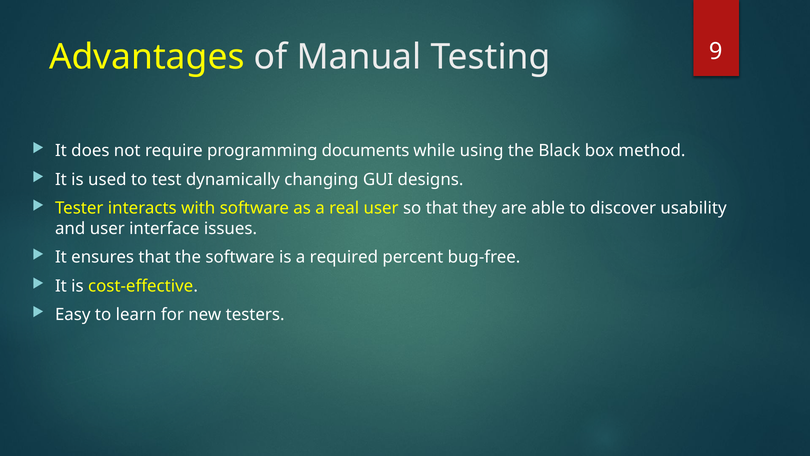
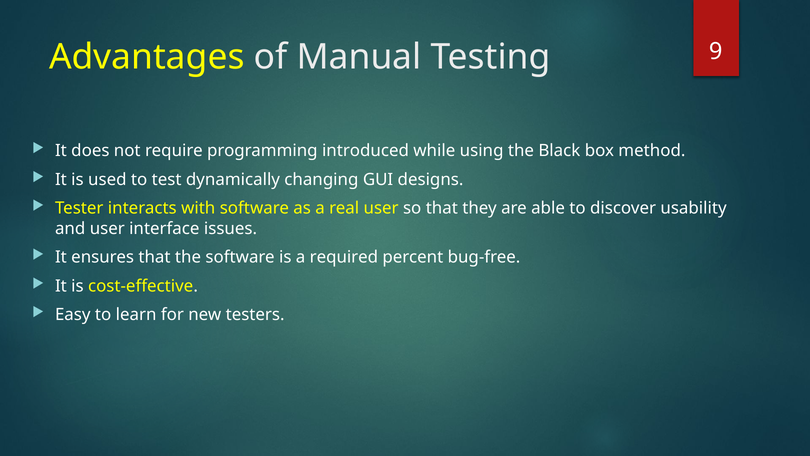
documents: documents -> introduced (365, 151)
